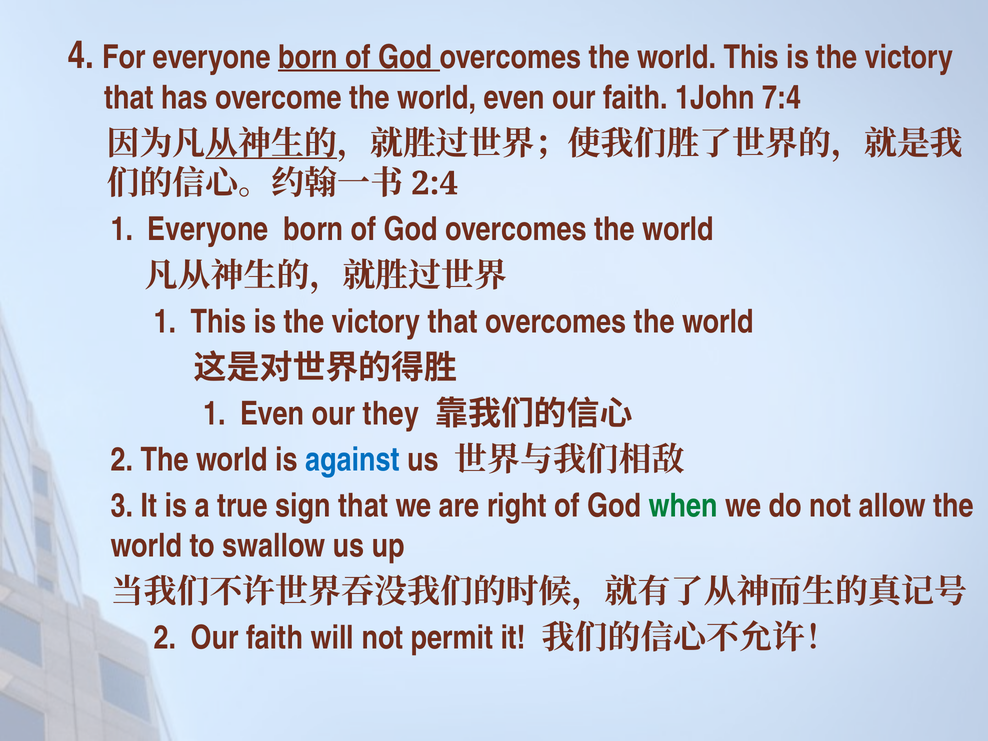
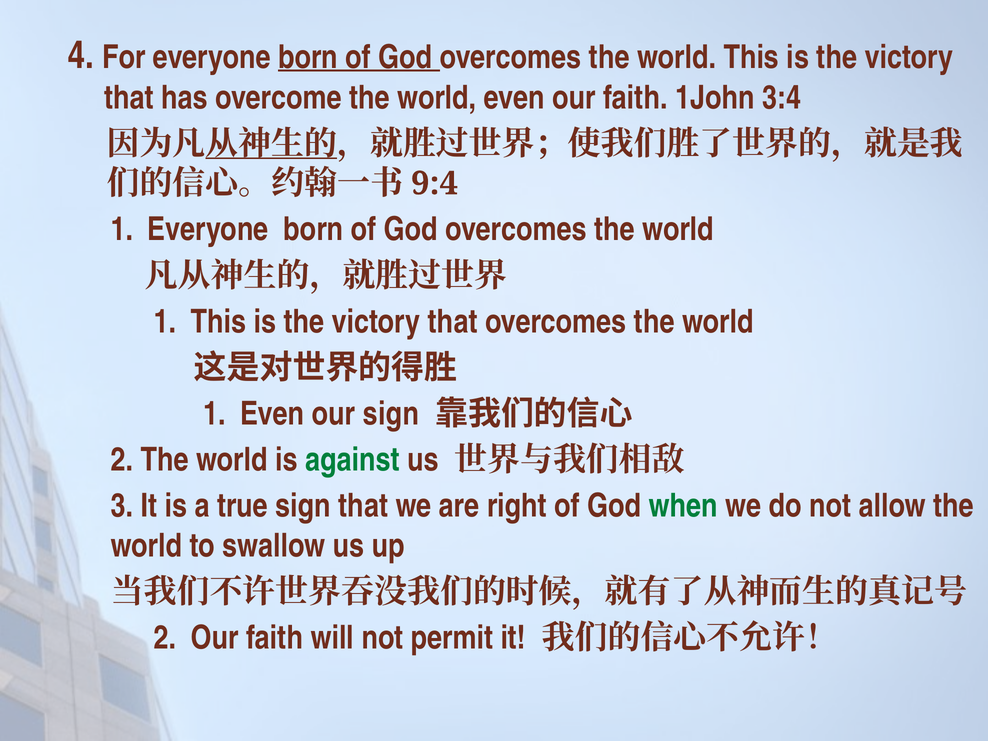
7:4: 7:4 -> 3:4 (782, 98)
2:4: 2:4 -> 9:4 (435, 183)
our they: they -> sign (391, 414)
against colour: blue -> green (352, 460)
